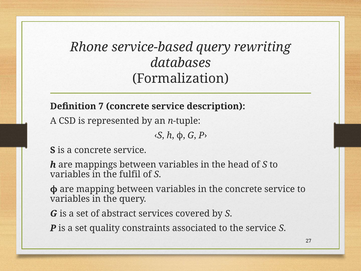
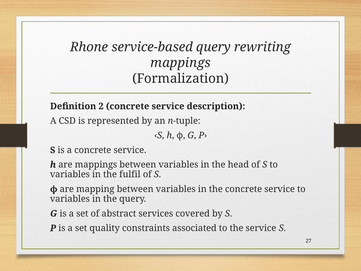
databases: databases -> mappings (181, 63)
7: 7 -> 2 (101, 106)
